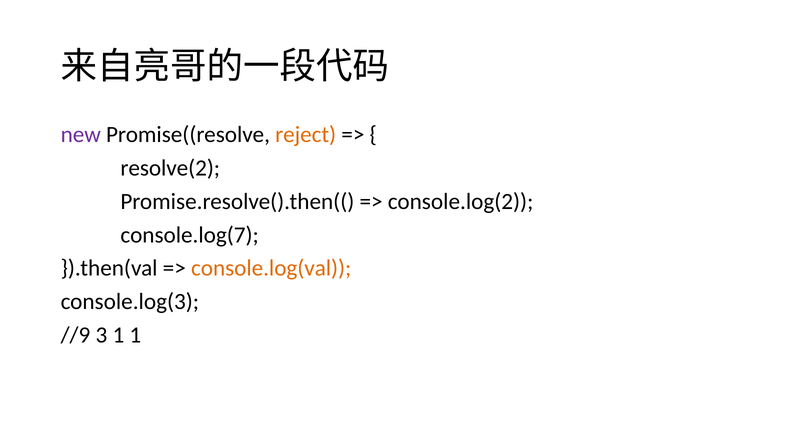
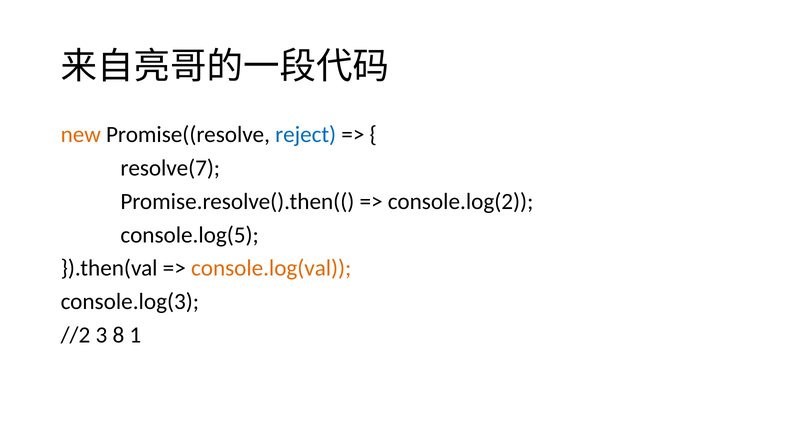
new colour: purple -> orange (81, 135)
reject colour: orange -> blue (306, 135)
resolve(2: resolve(2 -> resolve(7 (170, 168)
console.log(7: console.log(7 -> console.log(5 (190, 235)
//9: //9 -> //2 (75, 335)
3 1: 1 -> 8 (118, 335)
